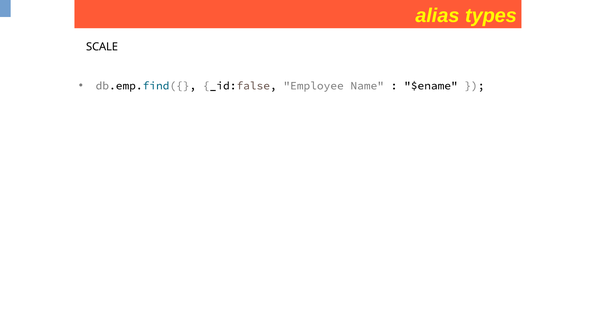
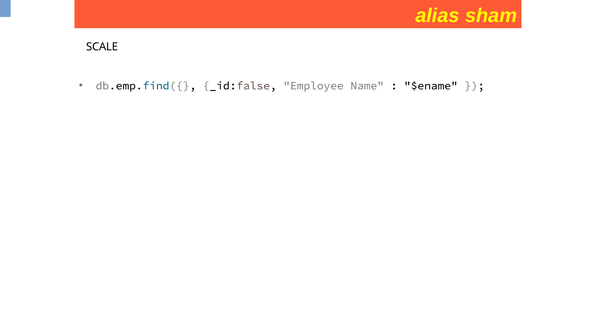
types: types -> sham (491, 16)
